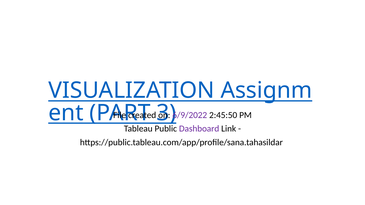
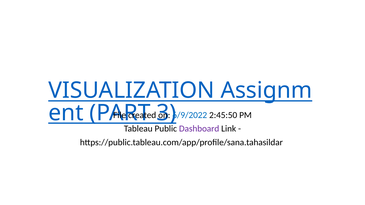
6/9/2022 colour: purple -> blue (190, 115)
